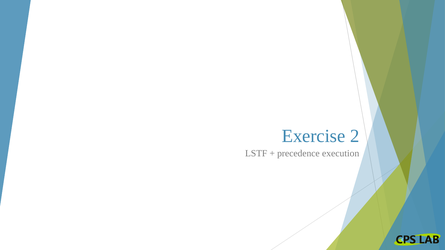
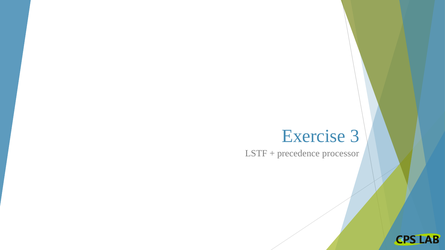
2: 2 -> 3 (355, 136)
execution: execution -> processor (341, 154)
